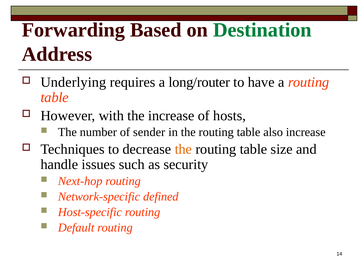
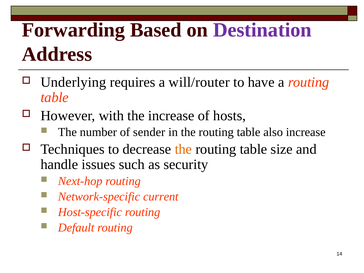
Destination colour: green -> purple (262, 30)
long/router: long/router -> will/router (199, 82)
defined: defined -> current (161, 197)
